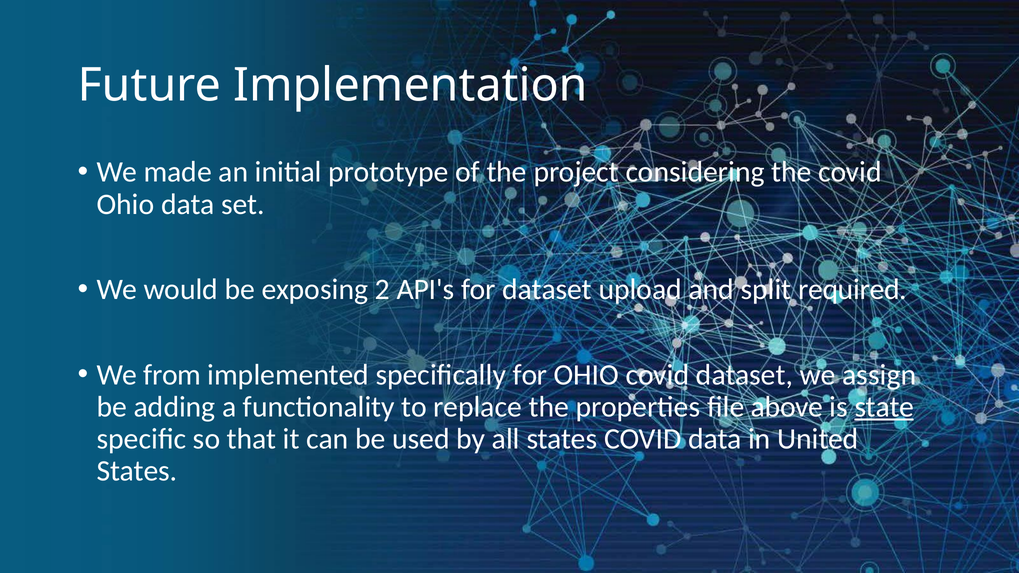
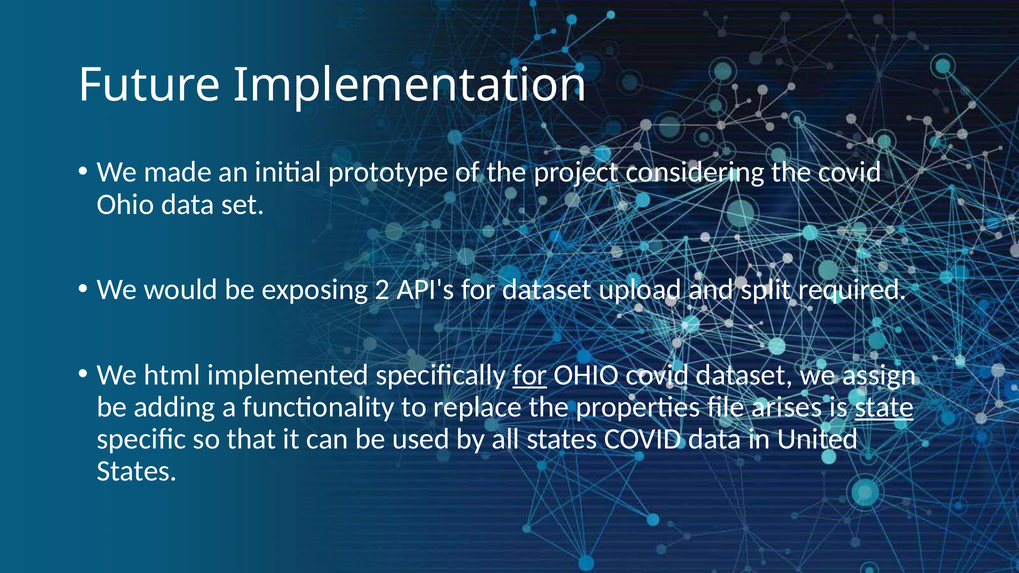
from: from -> html (172, 375)
for underline: none -> present (530, 375)
above: above -> arises (787, 407)
